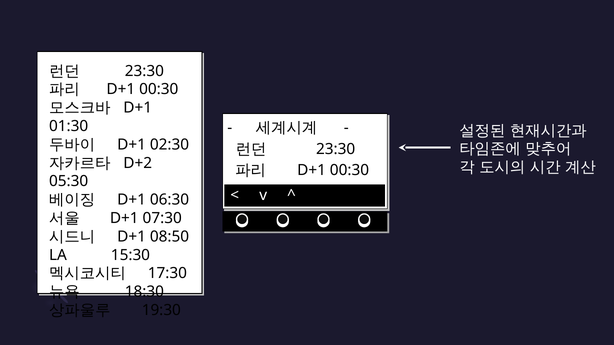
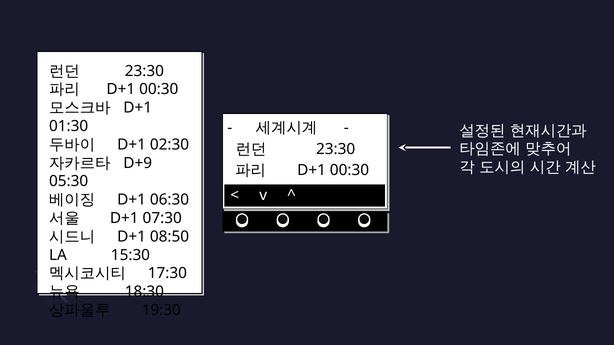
D+2: D+2 -> D+9 (138, 163)
